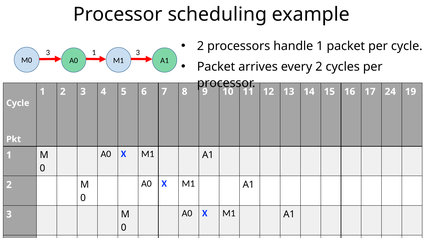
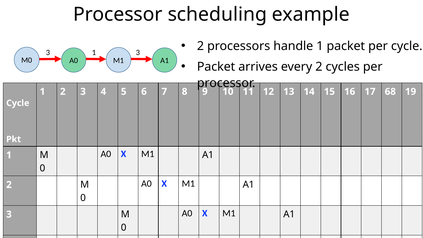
24: 24 -> 68 (390, 92)
